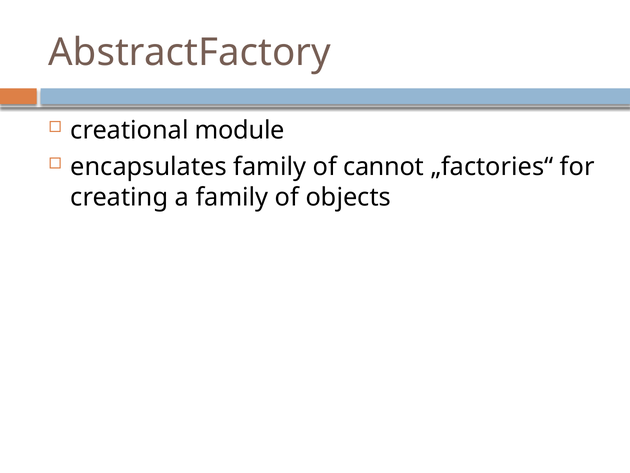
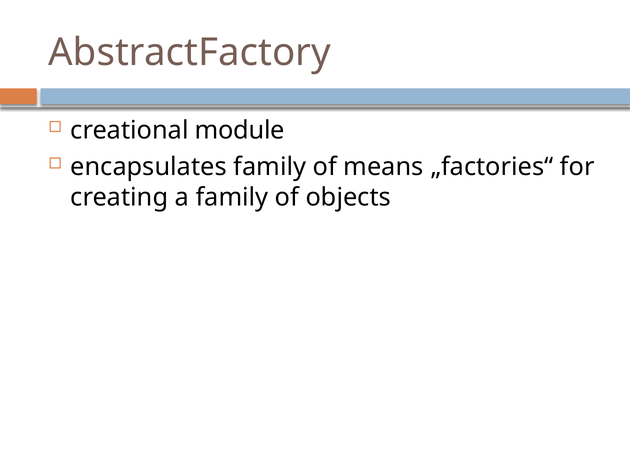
cannot: cannot -> means (383, 167)
